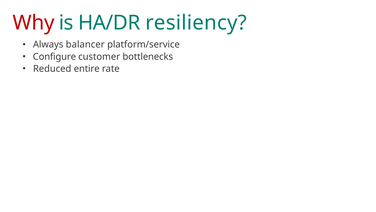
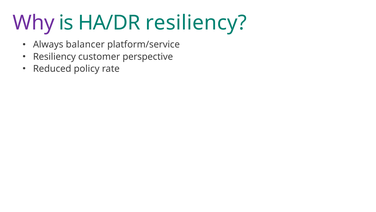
Why colour: red -> purple (34, 23)
Configure: Configure -> Resiliency (54, 57)
bottlenecks: bottlenecks -> perspective (148, 57)
entire: entire -> policy (87, 69)
